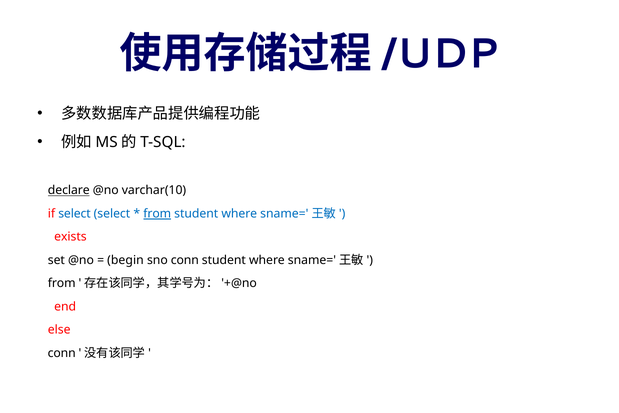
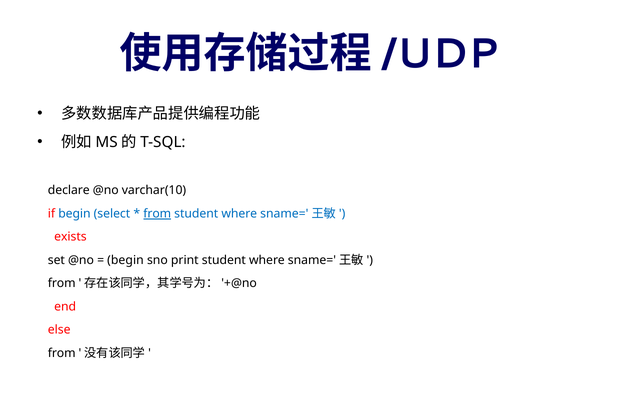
declare underline: present -> none (69, 190)
if select: select -> begin (74, 213)
sno conn: conn -> print (185, 260)
conn: conn -> from (62, 353)
